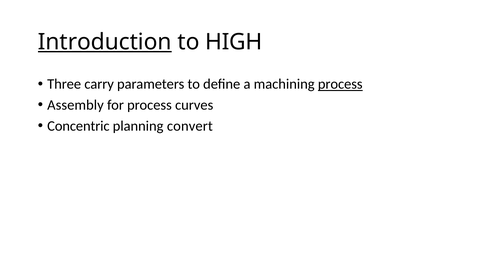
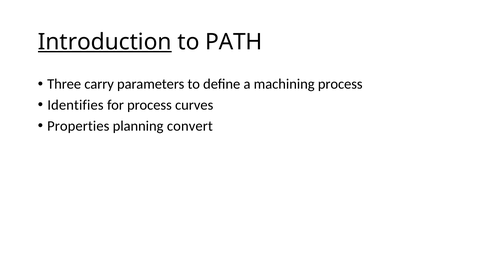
HIGH: HIGH -> PATH (234, 42)
process underline: present -> none (340, 84)
Assembly: Assembly -> Identifies (75, 105)
Concentric: Concentric -> Properties (78, 126)
